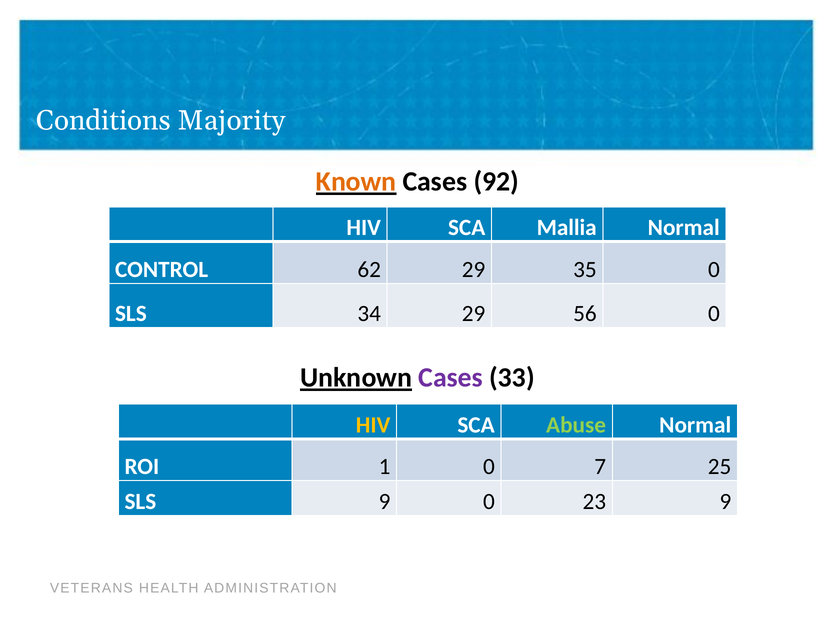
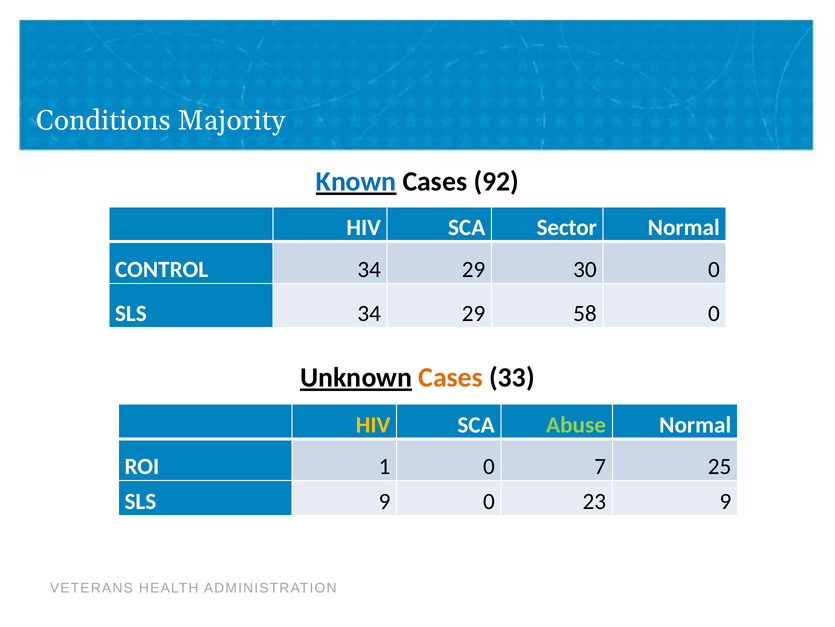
Known colour: orange -> blue (356, 181)
Mallia: Mallia -> Sector (567, 227)
CONTROL 62: 62 -> 34 (369, 269)
35: 35 -> 30 (585, 269)
56: 56 -> 58 (585, 313)
Cases colour: purple -> orange (451, 377)
